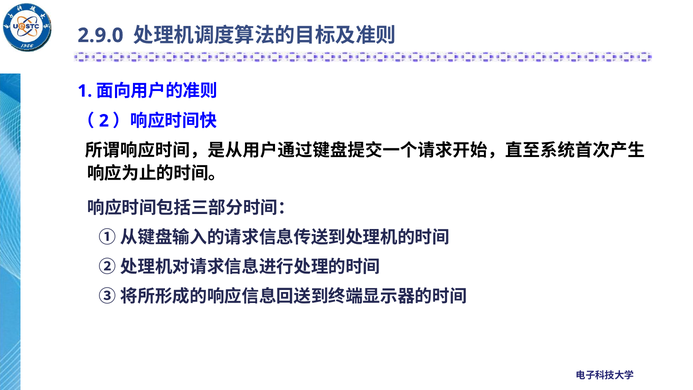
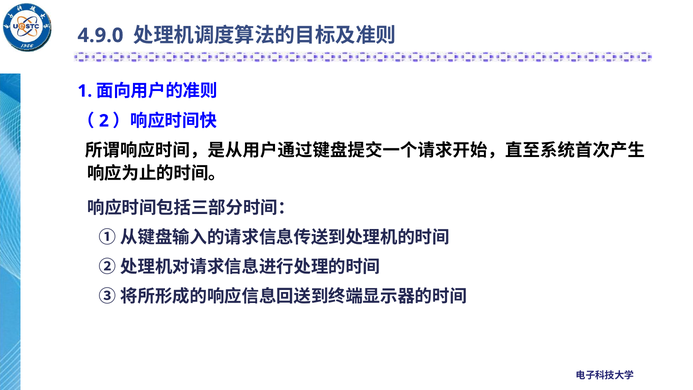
2.9.0: 2.9.0 -> 4.9.0 (100, 35)
